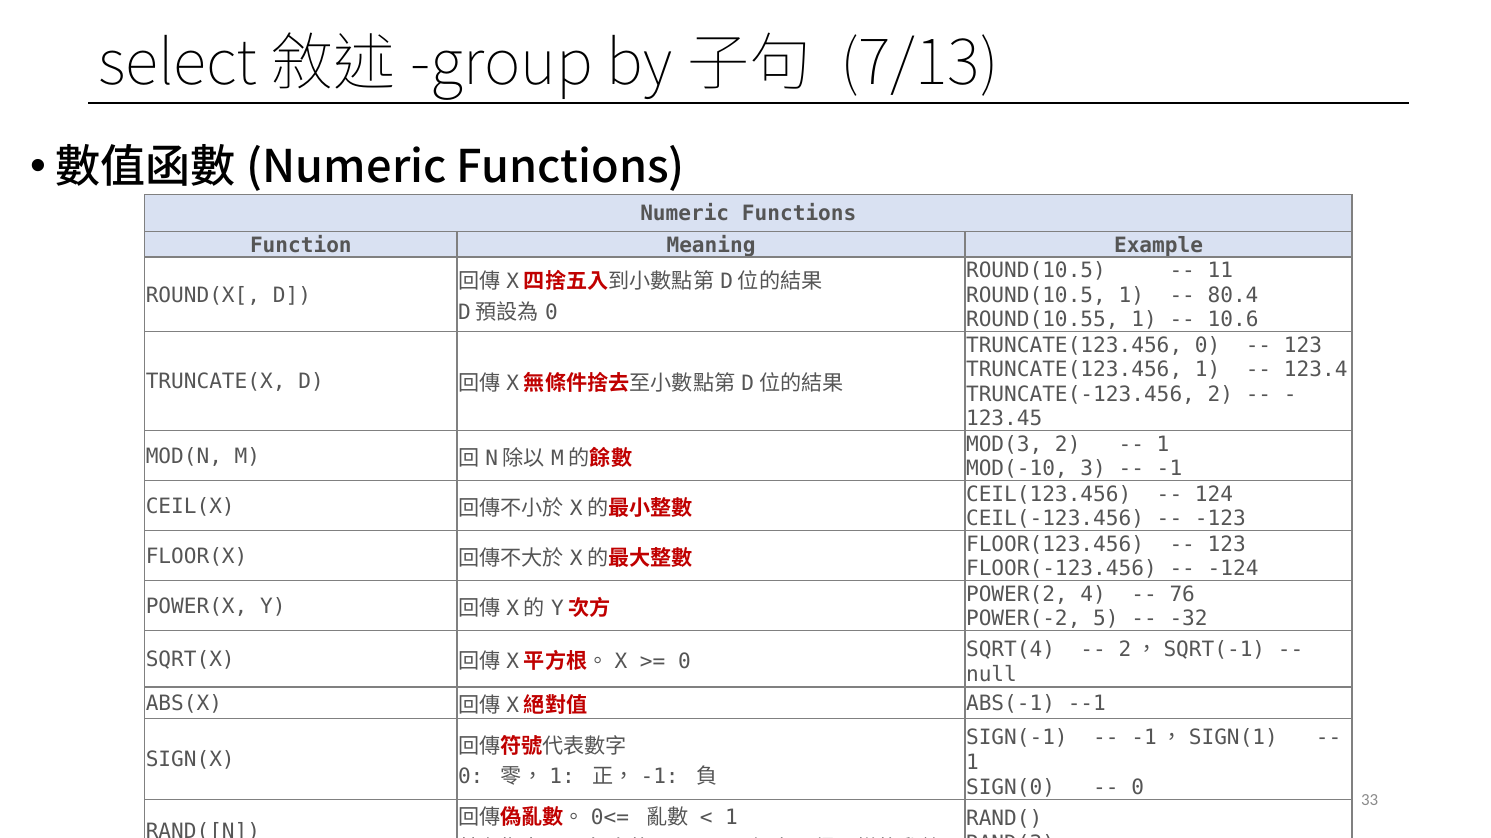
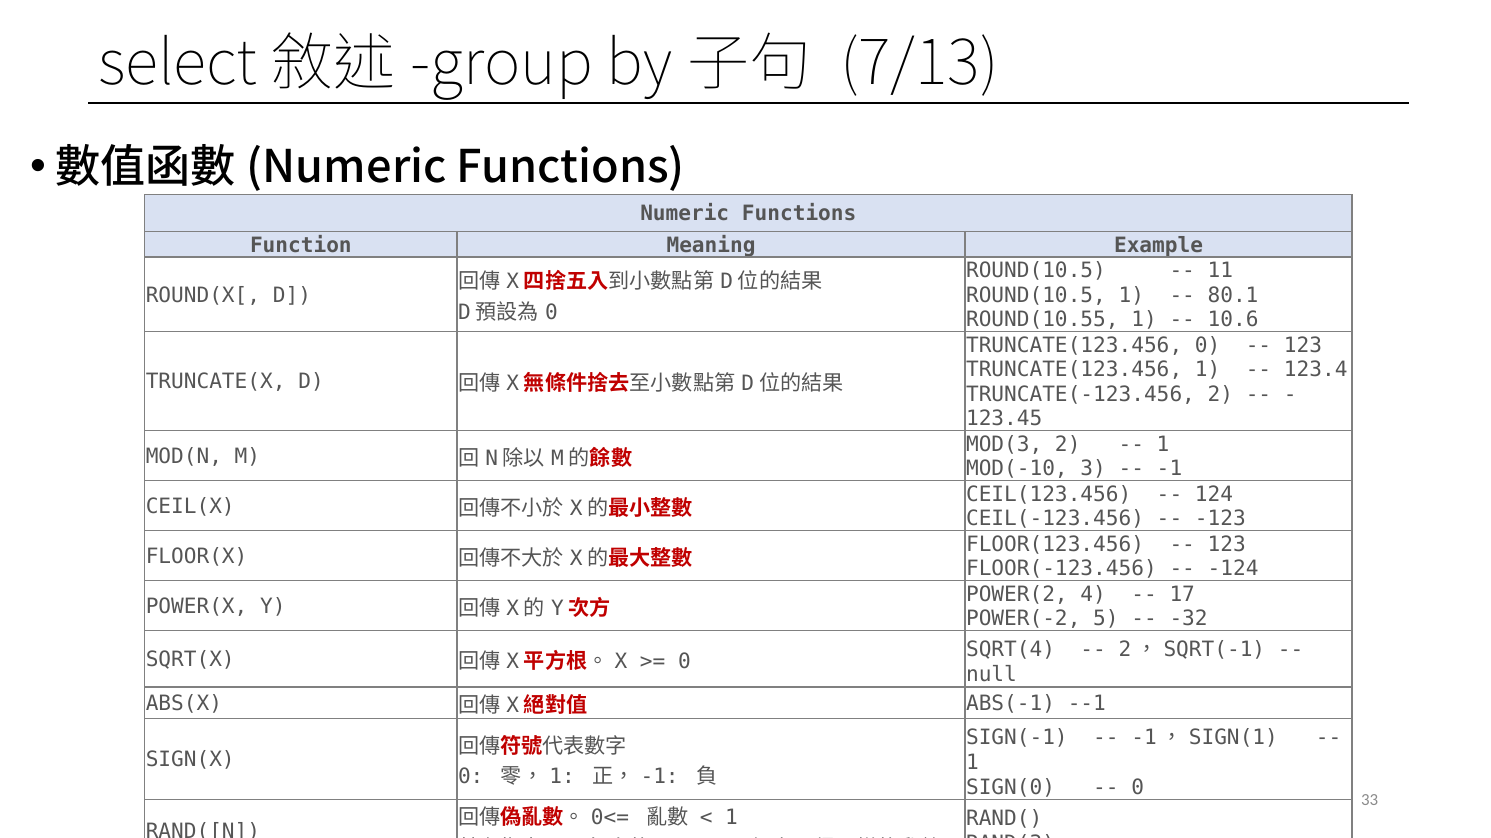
80.4: 80.4 -> 80.1 (1233, 295)
76: 76 -> 17 (1182, 595)
